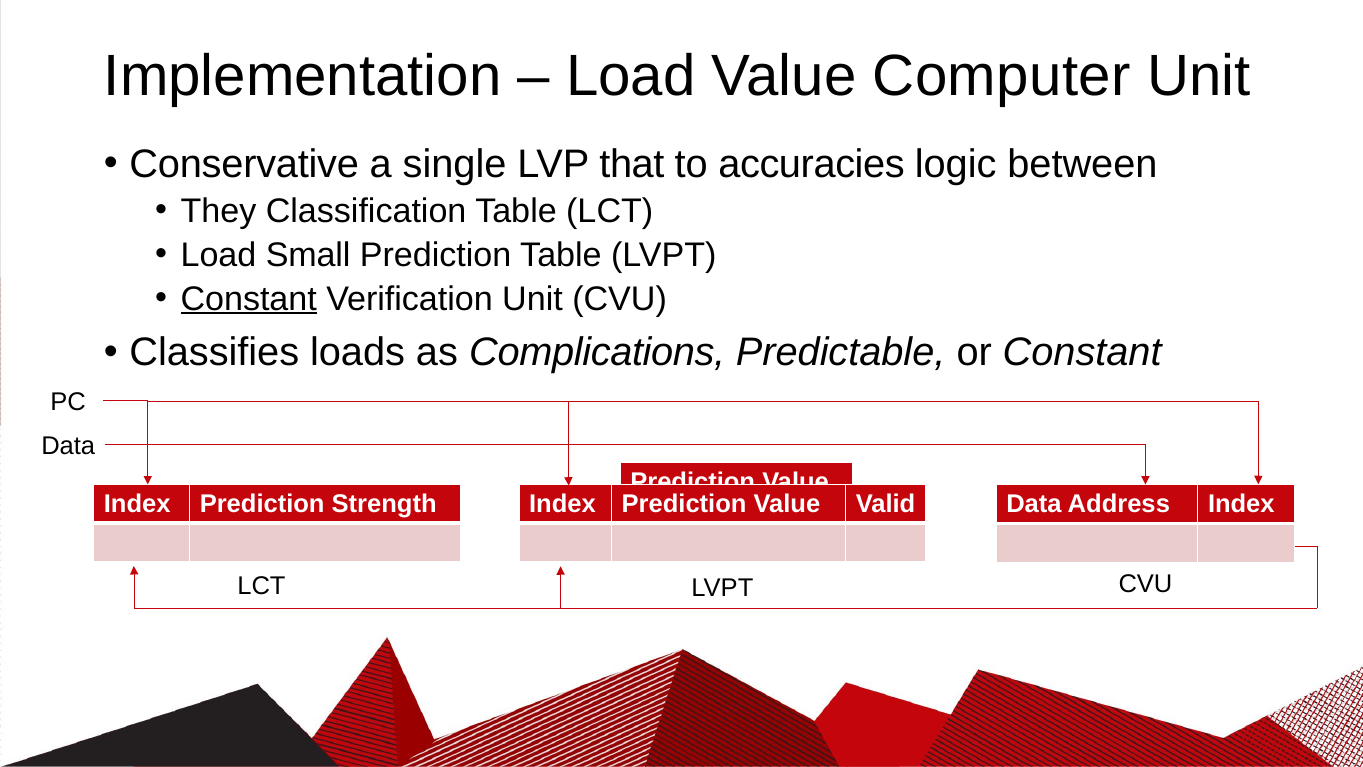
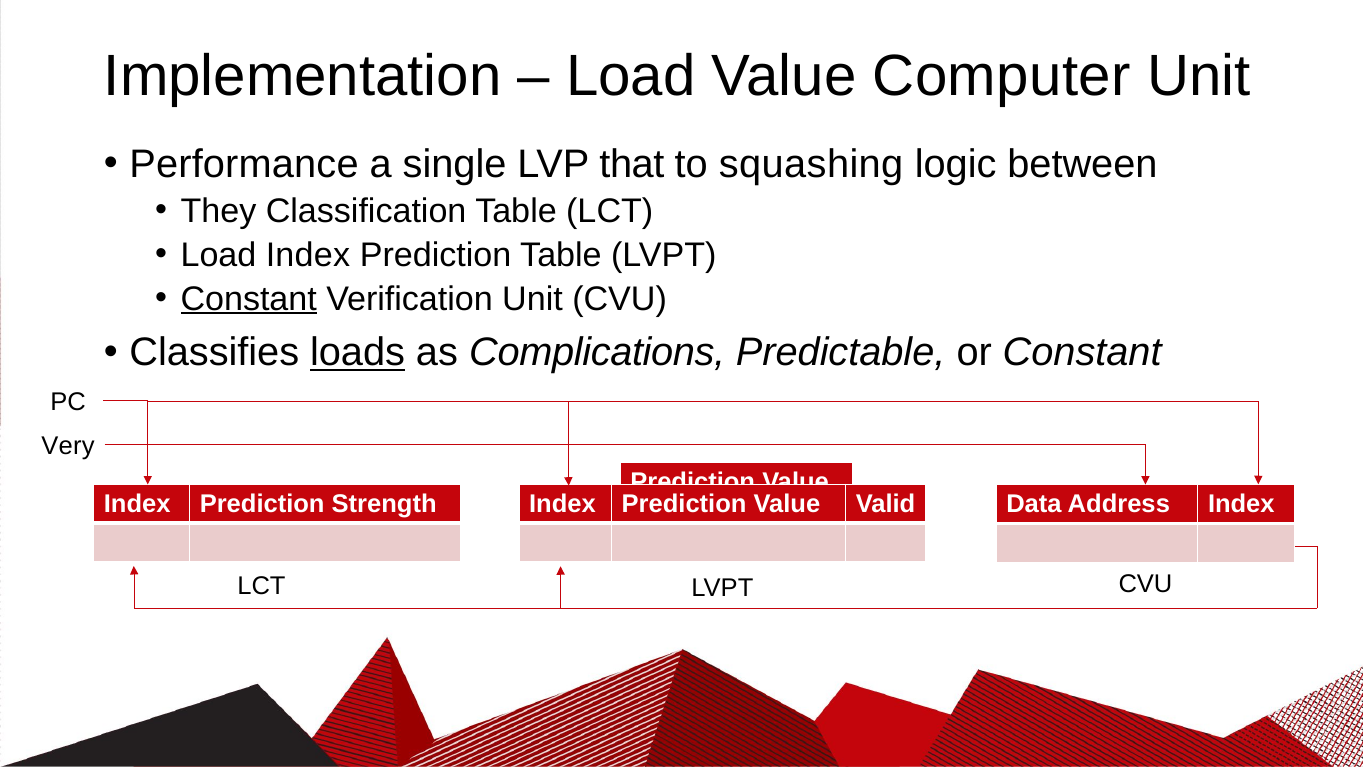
Conservative: Conservative -> Performance (244, 164)
accuracies: accuracies -> squashing (811, 164)
Load Small: Small -> Index (308, 255)
loads underline: none -> present (358, 353)
Data: Data -> Very (68, 446)
